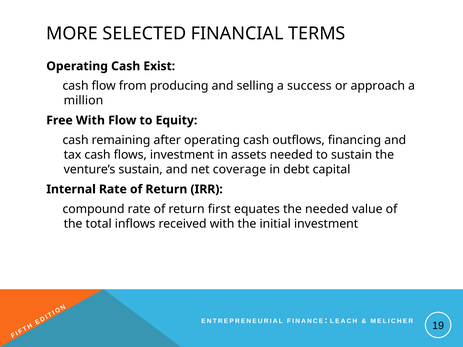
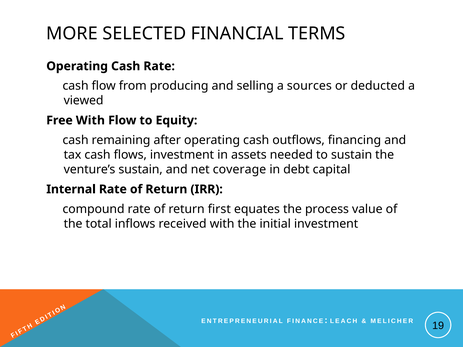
Cash Exist: Exist -> Rate (159, 66)
success: success -> sources (309, 86)
approach: approach -> deducted (378, 86)
million: million -> viewed (84, 101)
the needed: needed -> process (327, 209)
